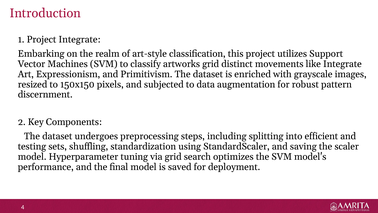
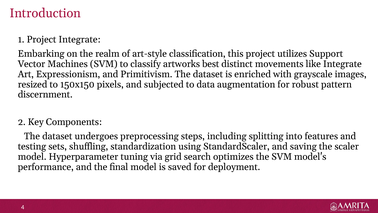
artworks grid: grid -> best (211, 64)
efficient: efficient -> features (321, 136)
